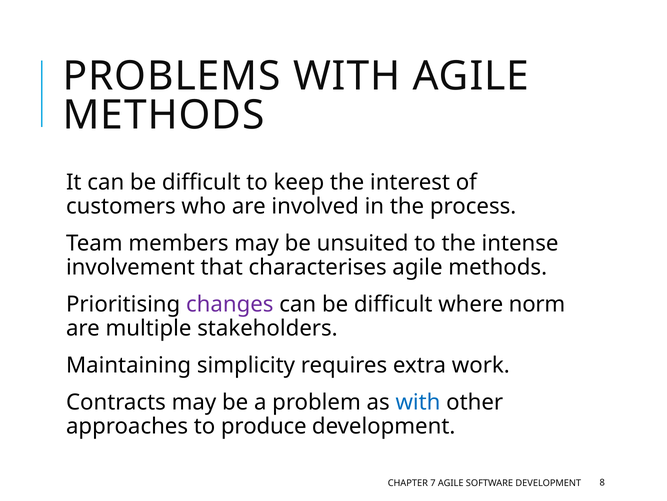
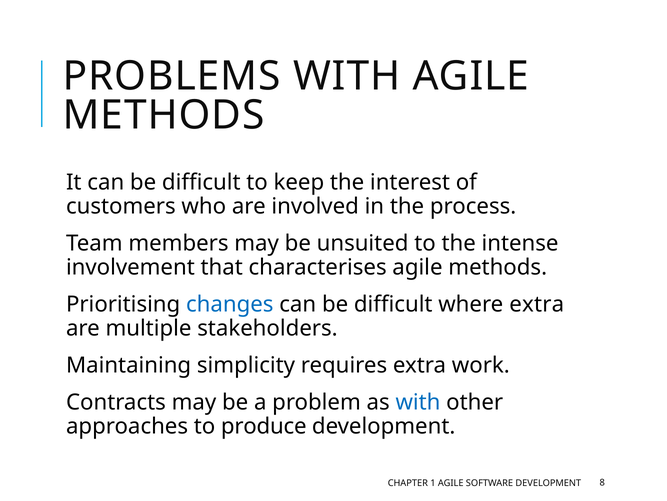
changes colour: purple -> blue (230, 304)
where norm: norm -> extra (537, 304)
7: 7 -> 1 (433, 483)
